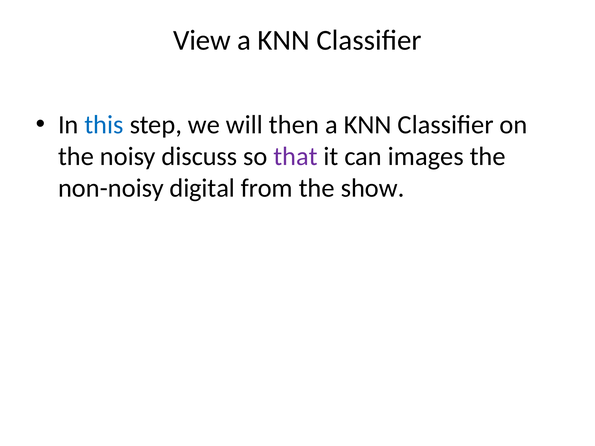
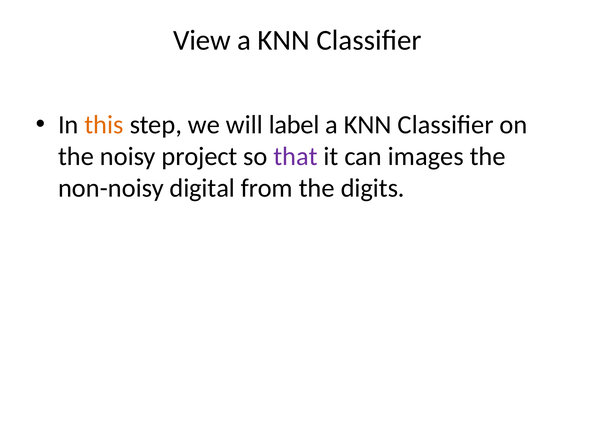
this colour: blue -> orange (104, 125)
then: then -> label (294, 125)
discuss: discuss -> project (199, 157)
show: show -> digits (373, 188)
